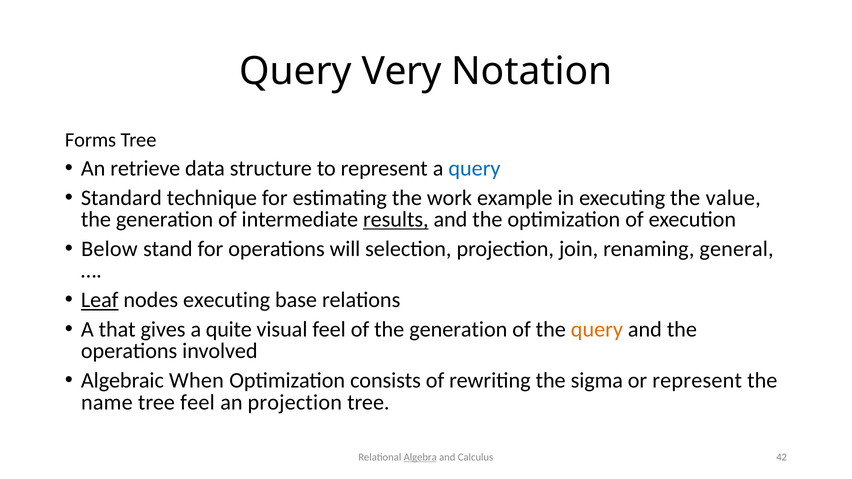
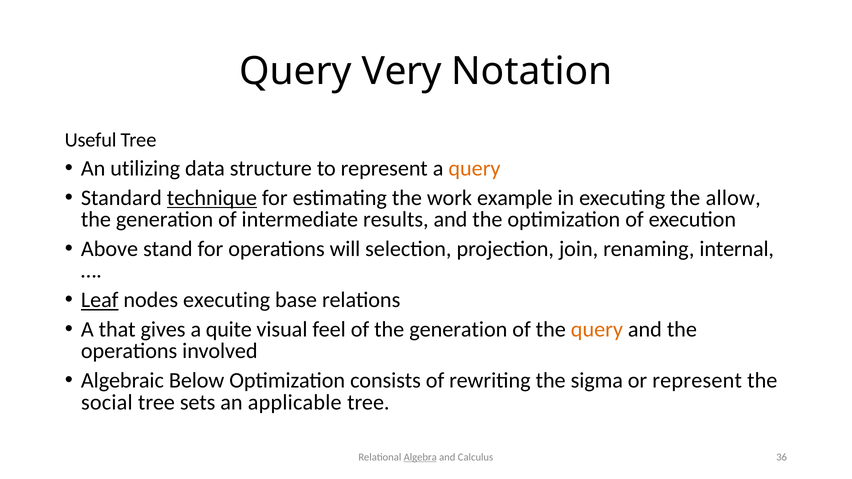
Forms: Forms -> Useful (91, 140)
retrieve: retrieve -> utilizing (145, 169)
query colour: blue -> orange (474, 169)
technique underline: none -> present (212, 198)
value: value -> allow (733, 198)
results underline: present -> none (396, 220)
Below: Below -> Above (110, 249)
general: general -> internal (737, 249)
When: When -> Below (197, 381)
name: name -> social (107, 402)
tree feel: feel -> sets (198, 402)
an projection: projection -> applicable (295, 402)
42: 42 -> 36 (782, 458)
